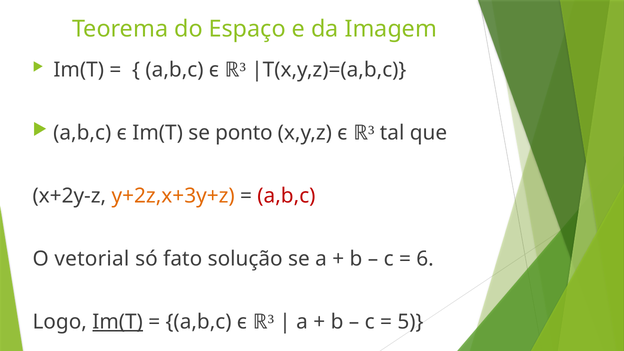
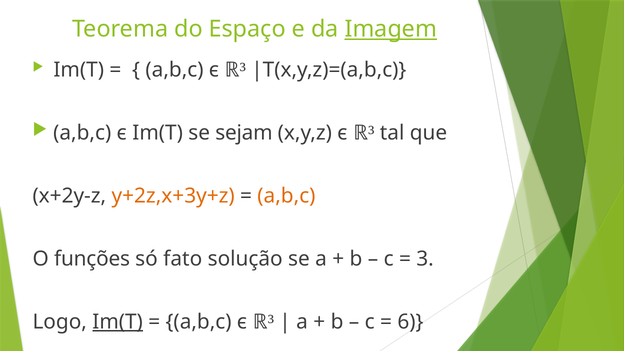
Imagem underline: none -> present (391, 29)
ponto: ponto -> sejam (244, 133)
a,b,c colour: red -> orange (286, 196)
vetorial: vetorial -> funções (92, 259)
6: 6 -> 3 (425, 259)
5: 5 -> 6 (410, 322)
